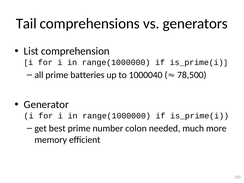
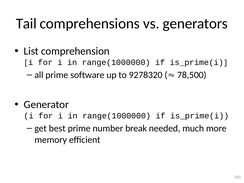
batteries: batteries -> software (87, 75)
1000040: 1000040 -> 9278320 (146, 75)
colon: colon -> break (136, 128)
